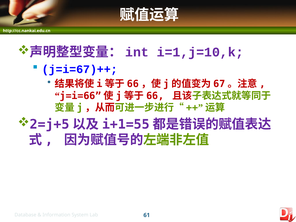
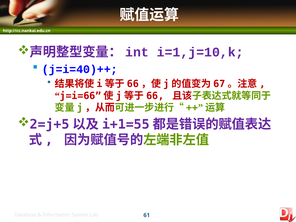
j=i=67)++: j=i=67)++ -> j=i=40)++ (80, 69)
